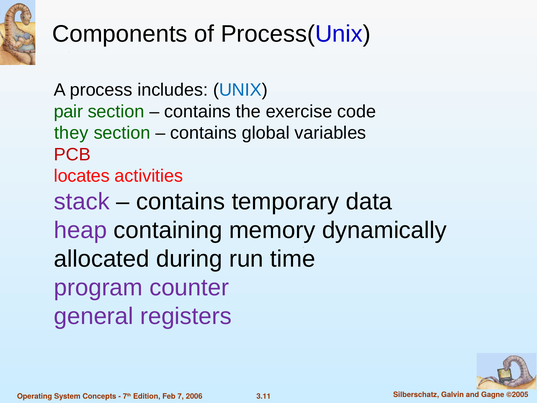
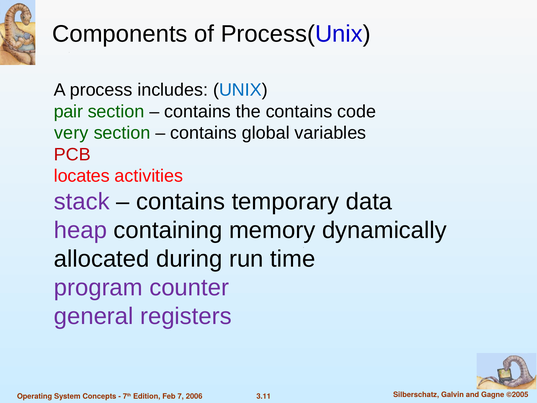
the exercise: exercise -> contains (299, 111)
they: they -> very (71, 133)
